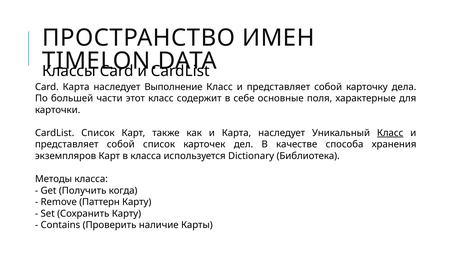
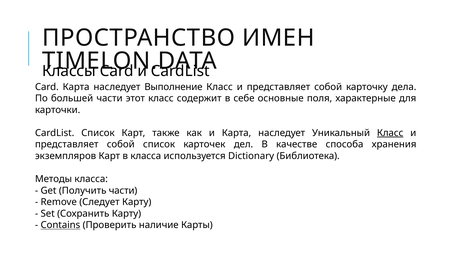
Получить когда: когда -> части (123, 190)
Паттерн: Паттерн -> Следует (99, 202)
Contains underline: none -> present (60, 225)
